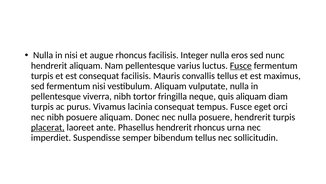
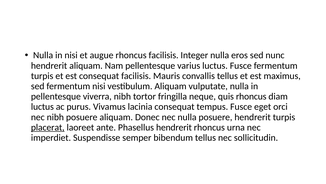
Fusce underline: present -> none (241, 65)
quis aliquam: aliquam -> rhoncus (251, 96)
turpis: turpis -> luctus (42, 106)
